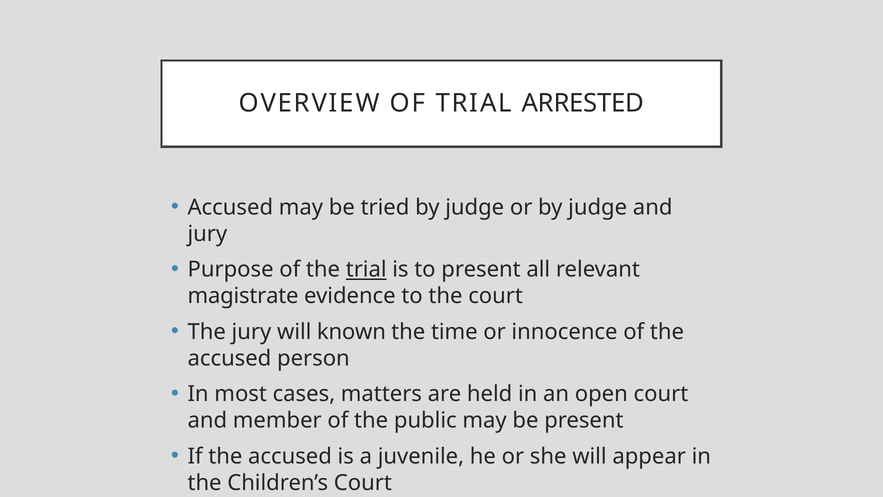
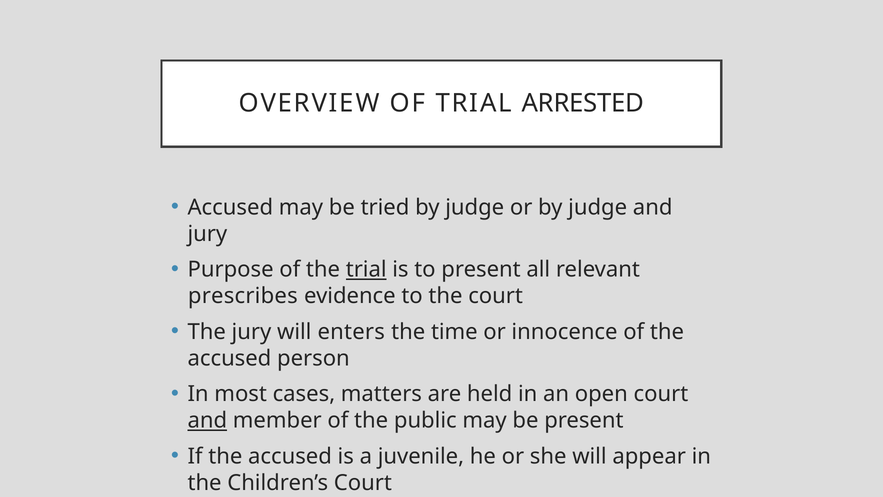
magistrate: magistrate -> prescribes (243, 296)
known: known -> enters (351, 332)
and underline: none -> present (207, 420)
